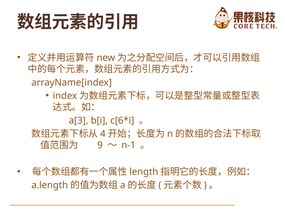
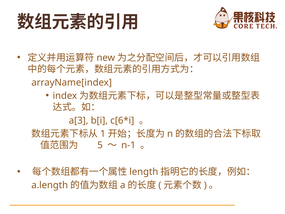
4: 4 -> 1 (103, 134)
9: 9 -> 5 (100, 145)
